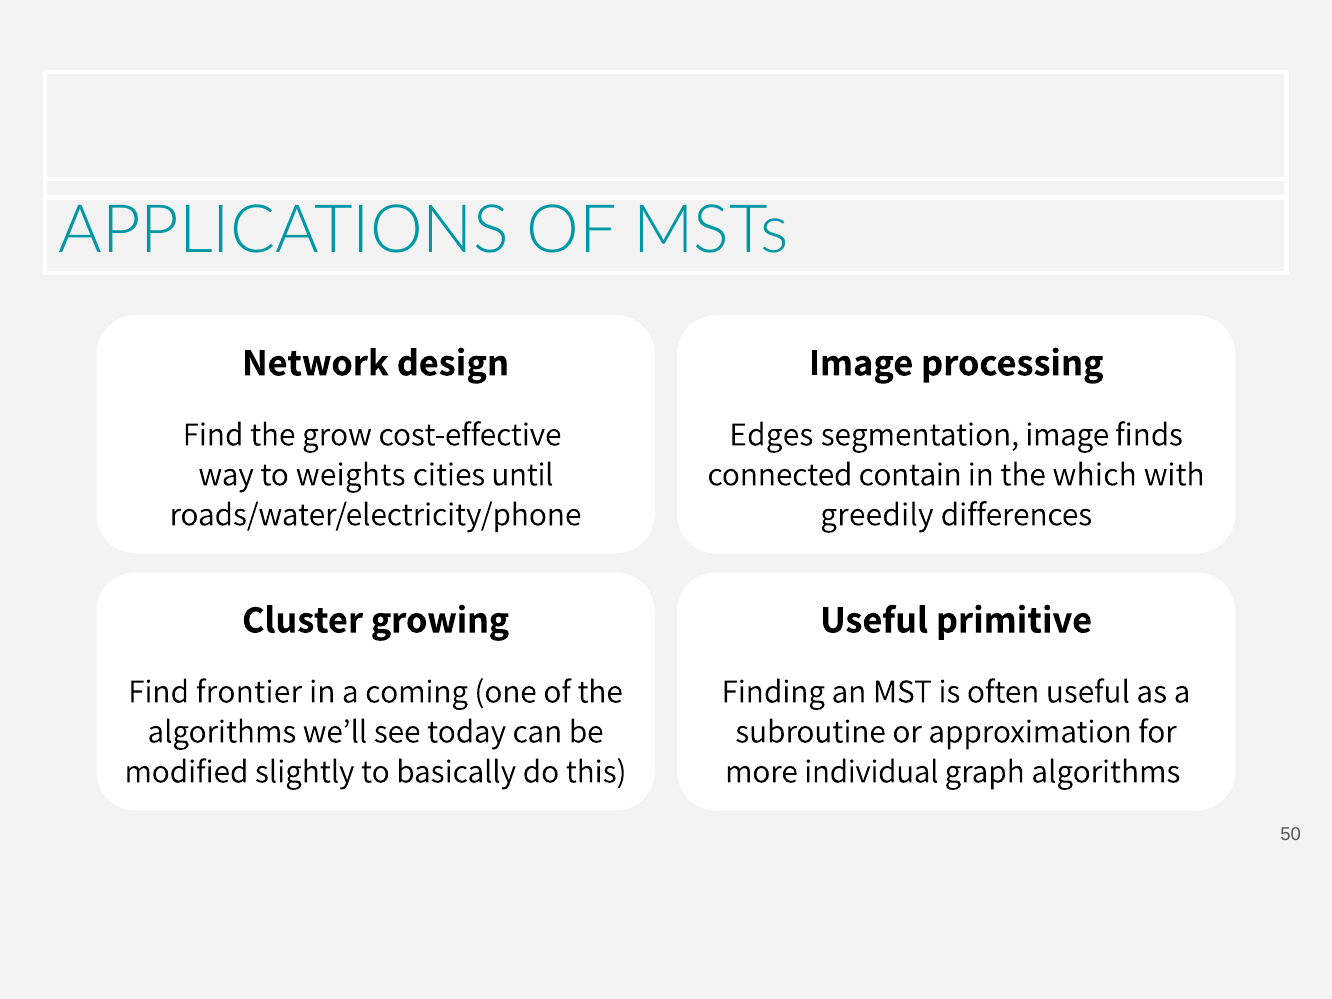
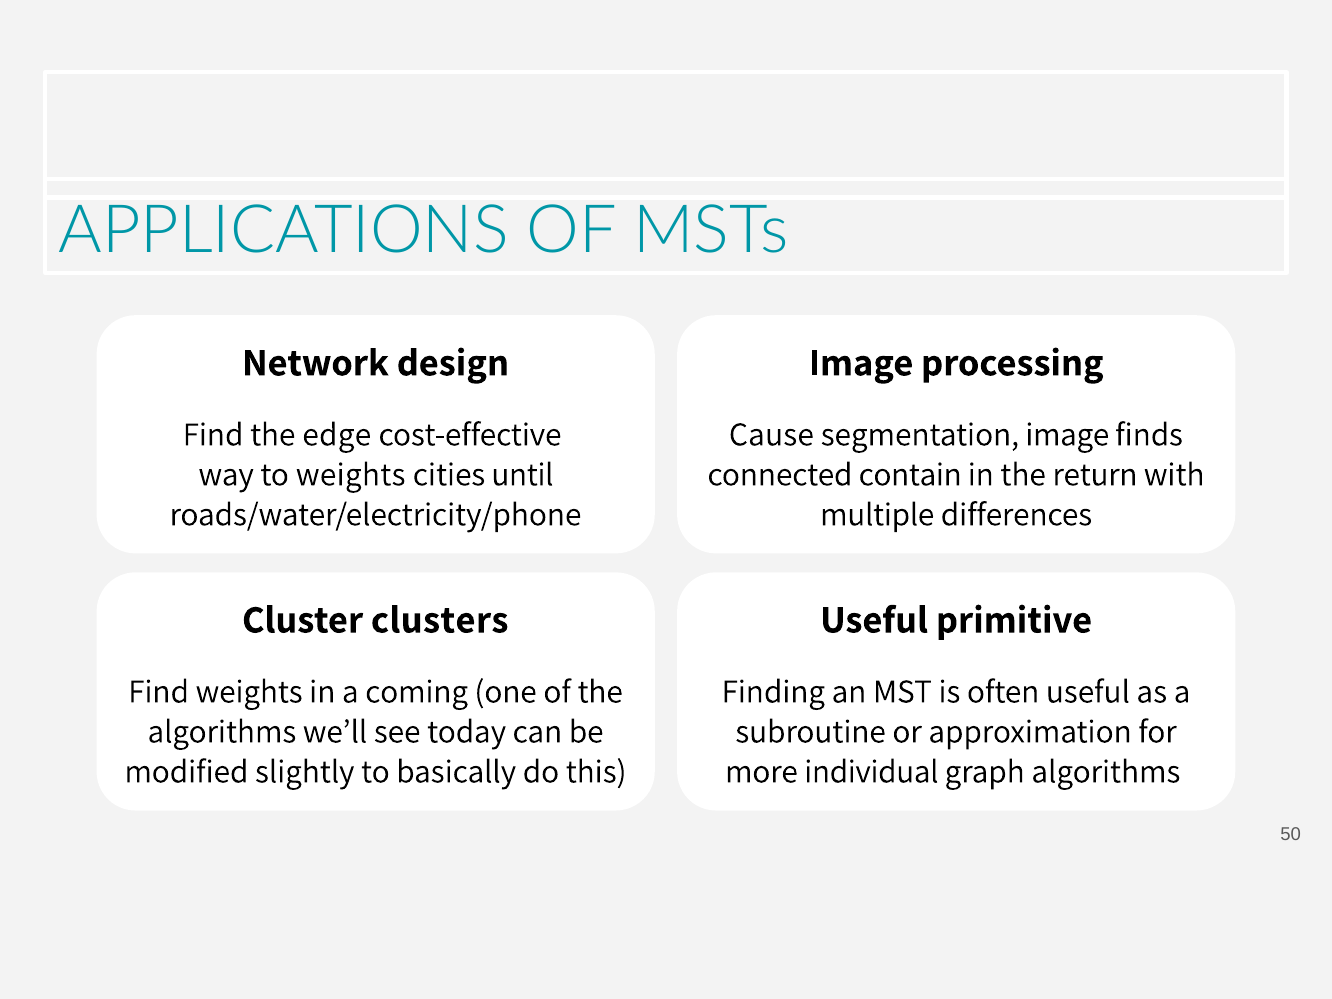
grow: grow -> edge (337, 434)
Edges: Edges -> Cause (771, 434)
which: which -> return (1095, 474)
greedily: greedily -> multiple (877, 514)
growing: growing -> clusters (440, 620)
Find frontier: frontier -> weights (249, 692)
